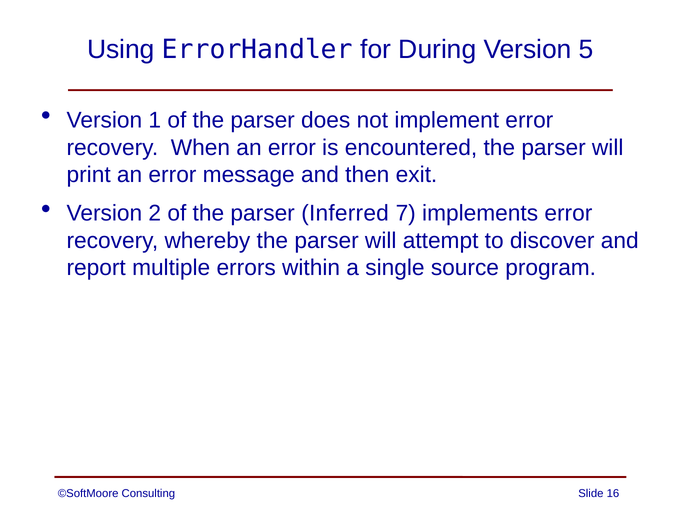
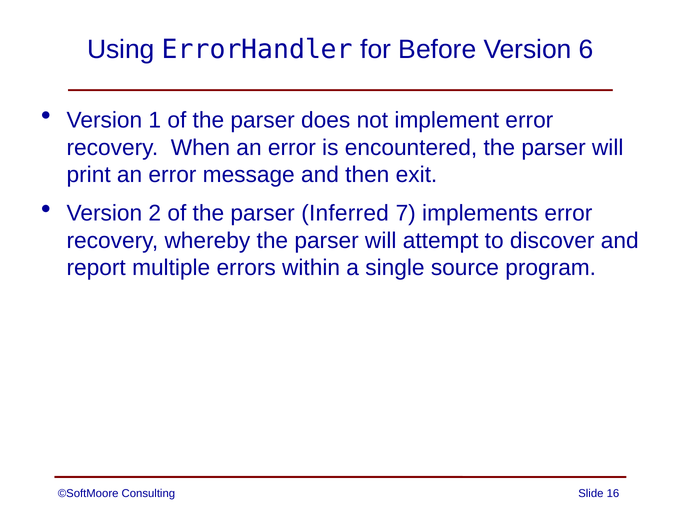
During: During -> Before (437, 50)
5: 5 -> 6 (586, 50)
